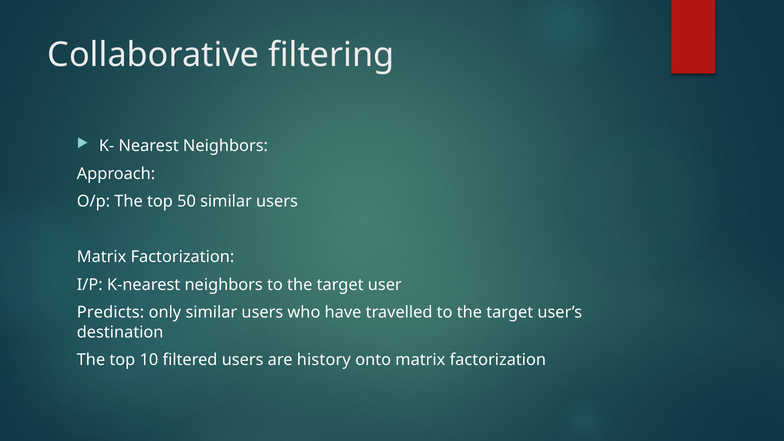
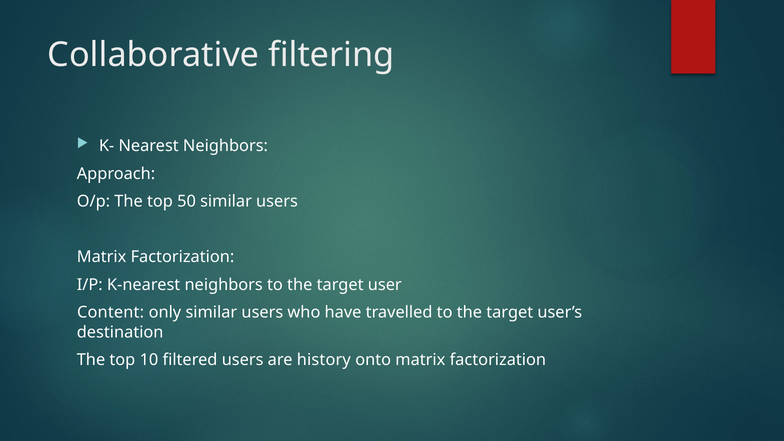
Predicts: Predicts -> Content (111, 313)
